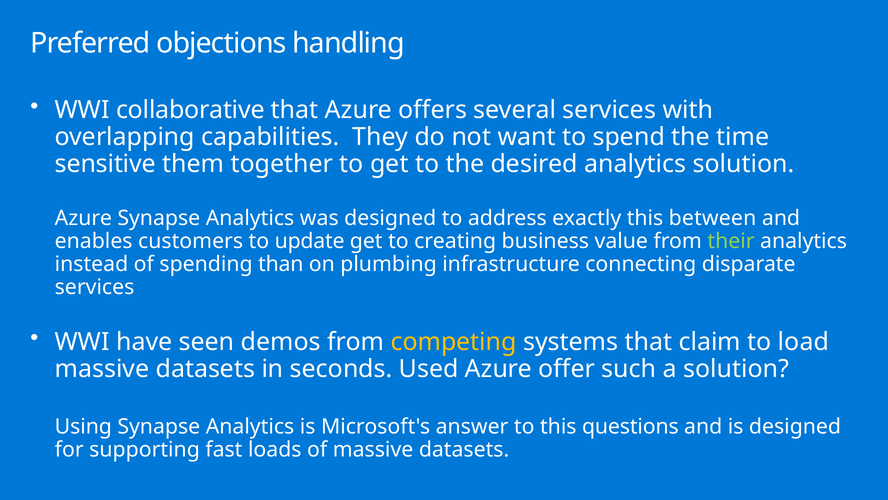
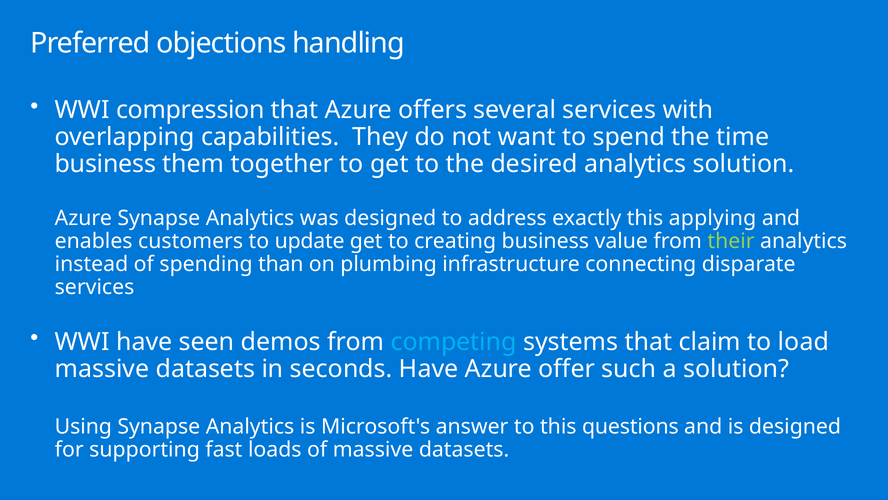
collaborative: collaborative -> compression (190, 110)
sensitive: sensitive -> business (105, 164)
between: between -> applying (712, 218)
competing colour: yellow -> light blue (454, 342)
seconds Used: Used -> Have (429, 369)
